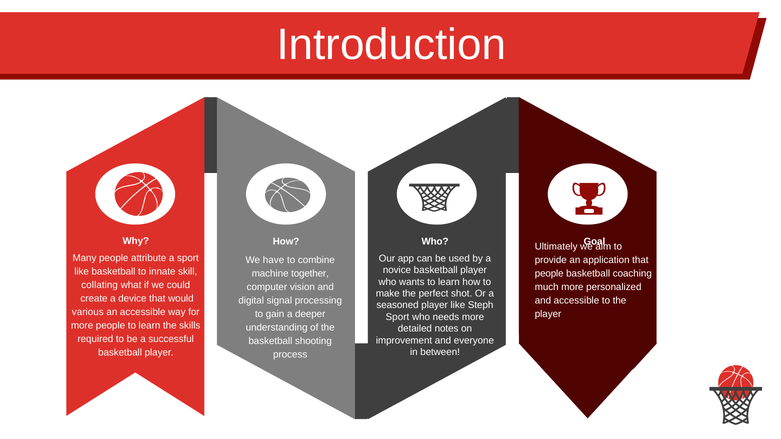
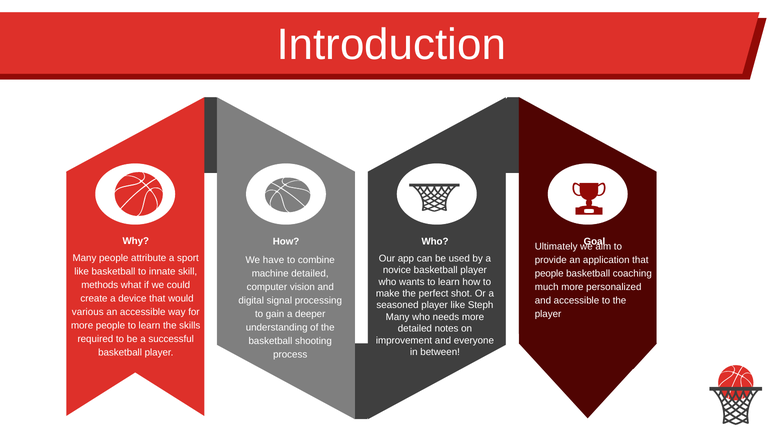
machine together: together -> detailed (310, 274)
collating: collating -> methods (100, 285)
Sport: Sport -> Many (398, 317)
